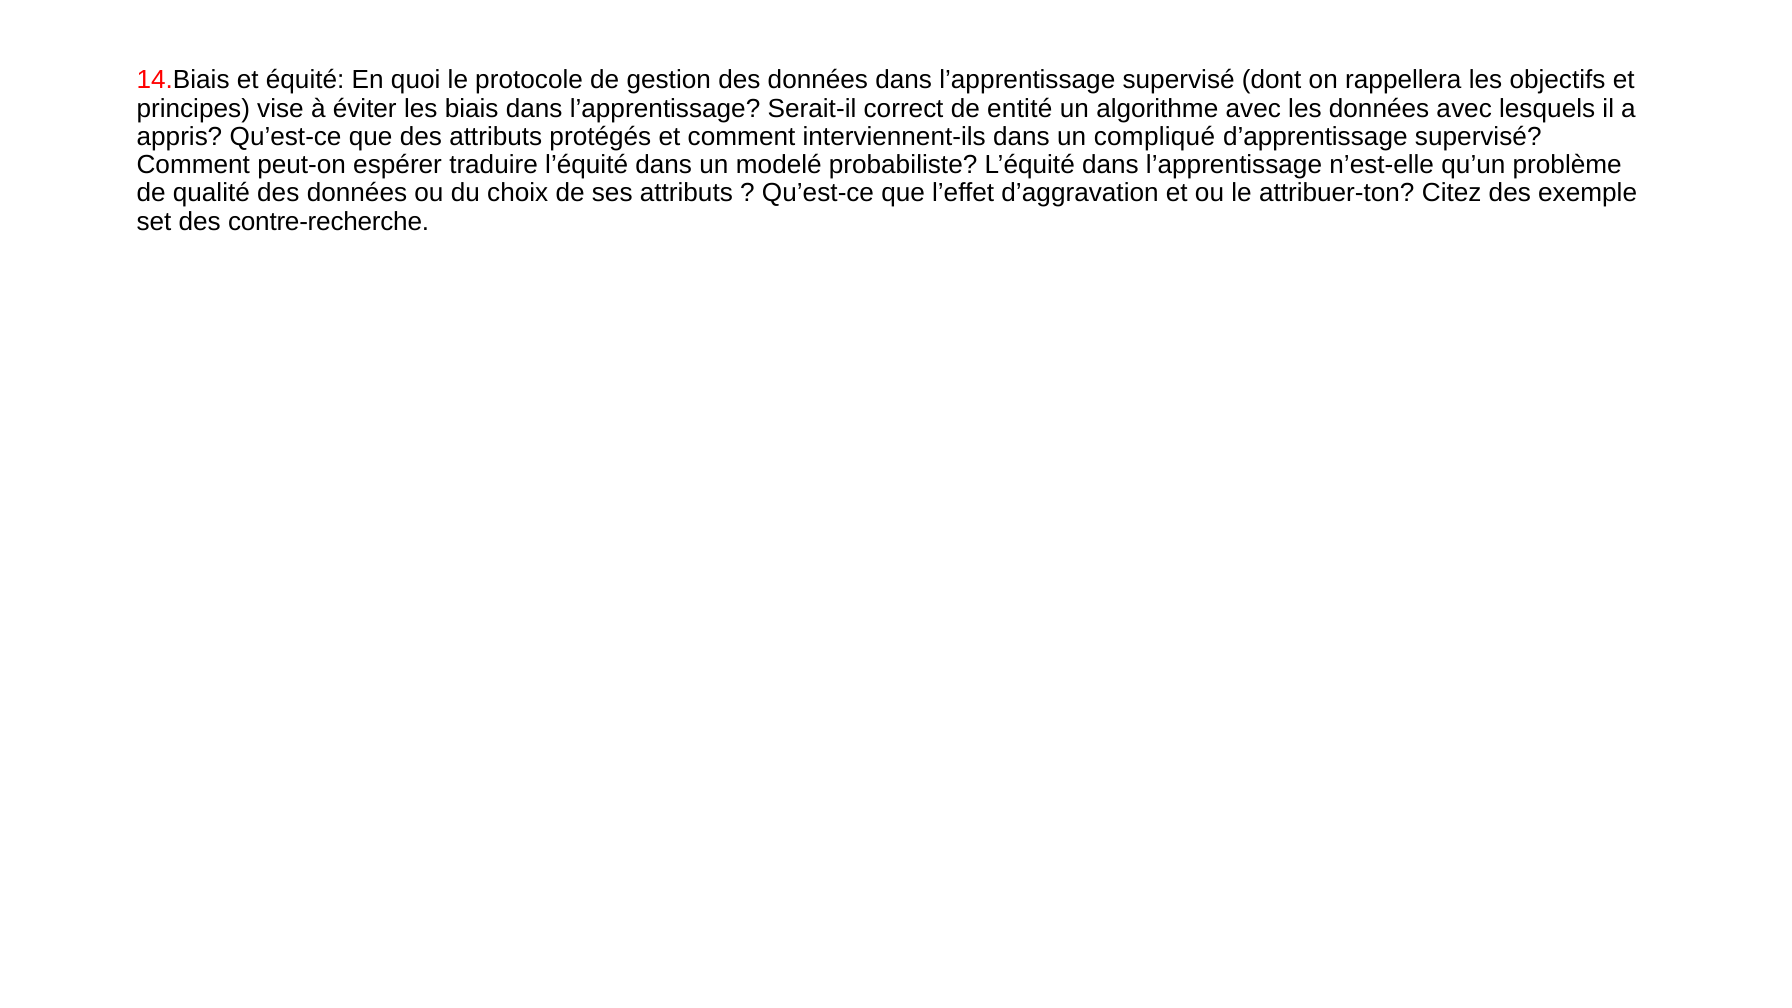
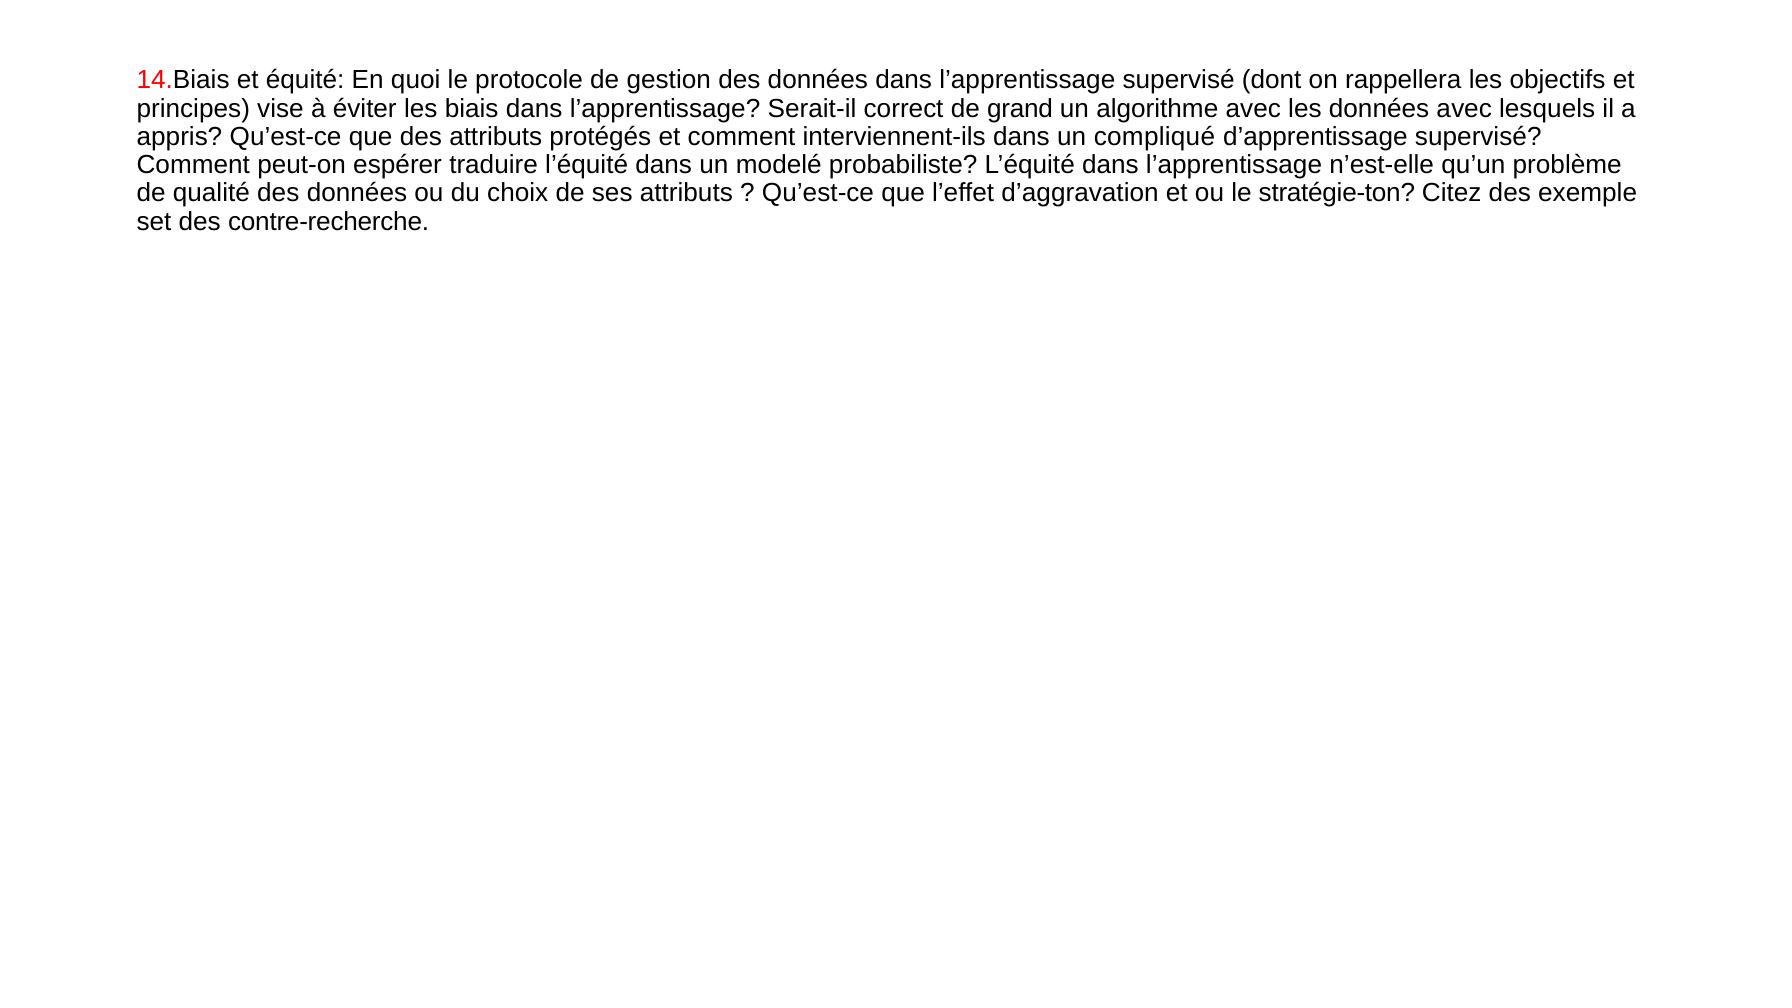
entité: entité -> grand (1020, 108)
attribuer-ton: attribuer-ton -> stratégie-ton (1337, 193)
